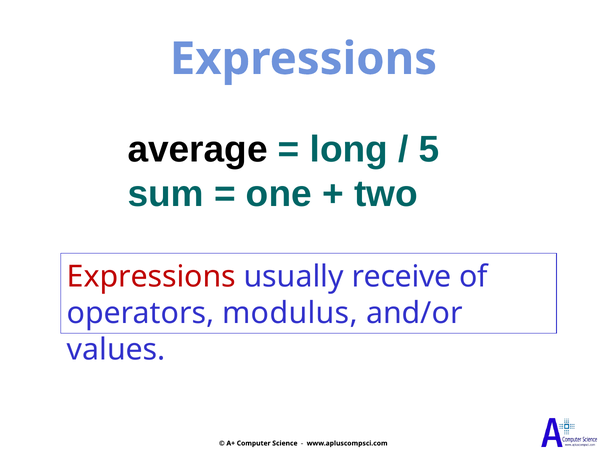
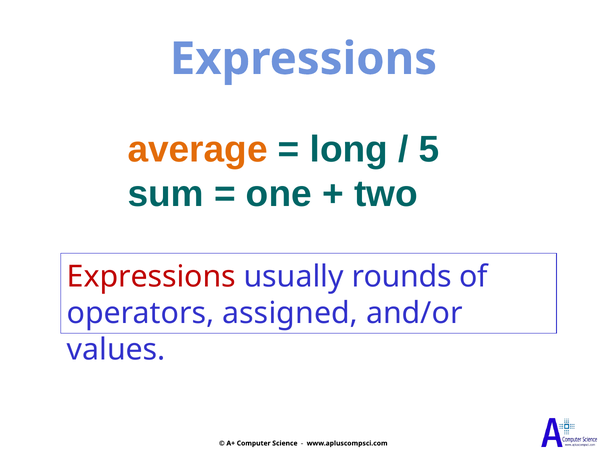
average colour: black -> orange (198, 149)
receive: receive -> rounds (402, 276)
modulus: modulus -> assigned (290, 313)
